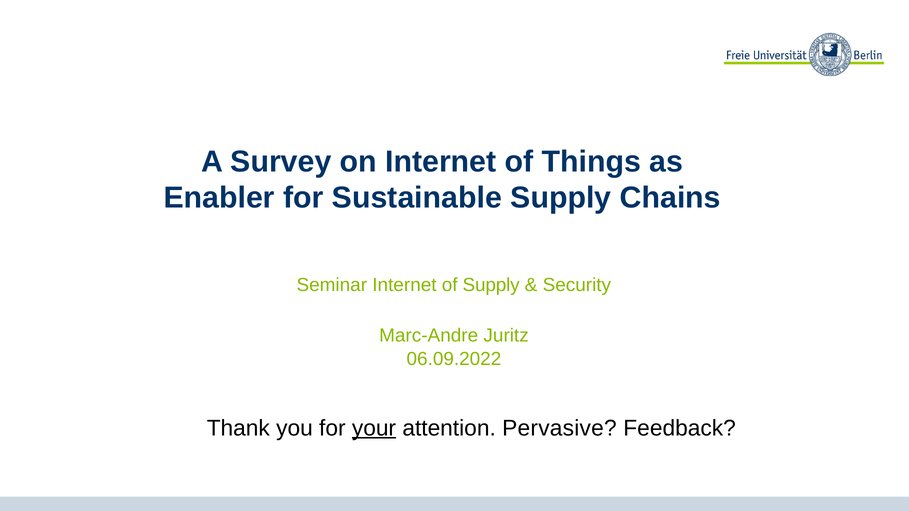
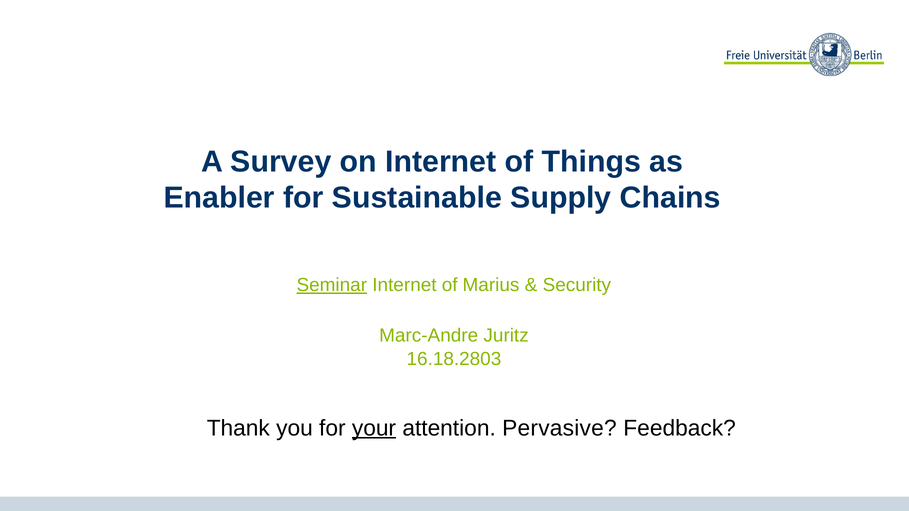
Seminar underline: none -> present (332, 285)
of Supply: Supply -> Marius (491, 285)
06.09.2022: 06.09.2022 -> 16.18.2803 (454, 359)
